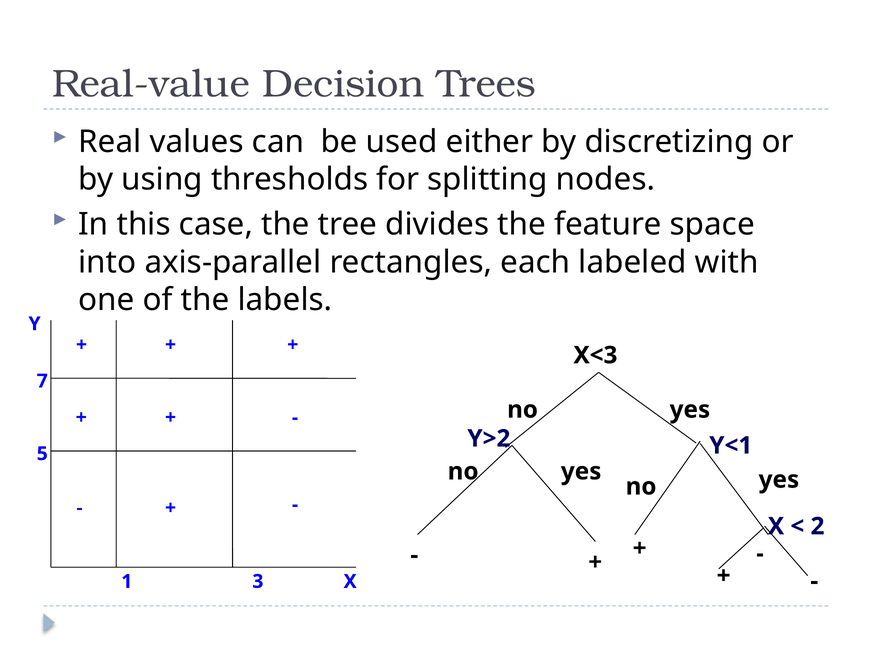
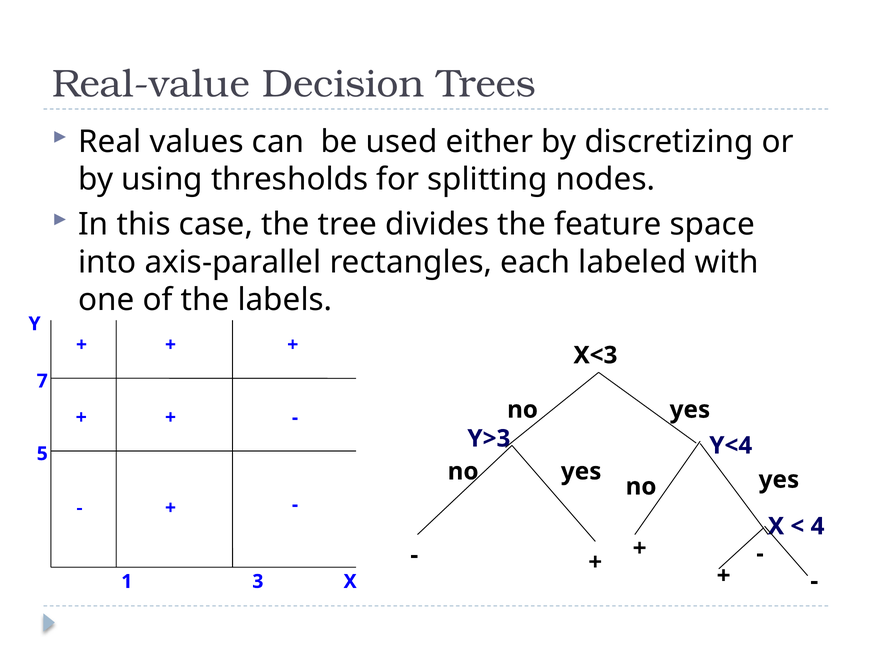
Y>2: Y>2 -> Y>3 (489, 439)
Y<1: Y<1 -> Y<4 (731, 446)
2: 2 -> 4 (818, 526)
